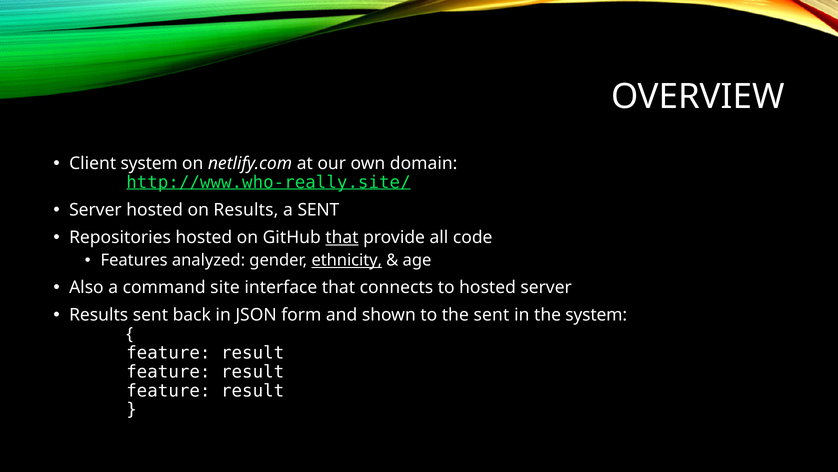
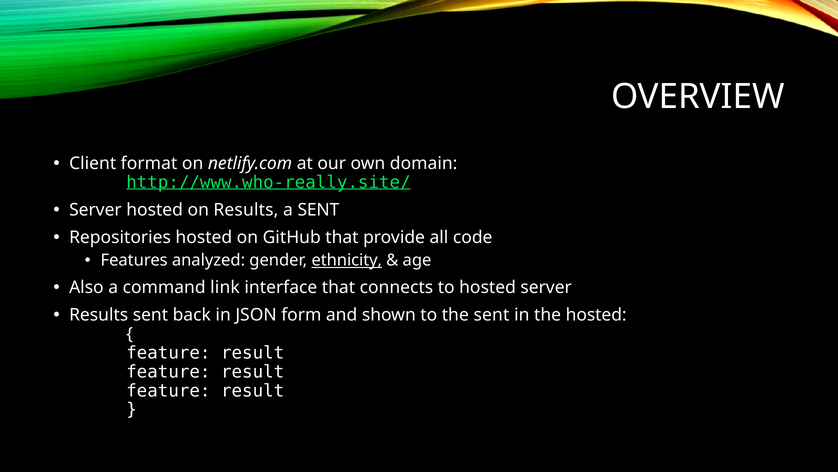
Client system: system -> format (149, 163)
that underline: present -> none (342, 237)
site: site -> link (225, 287)
the system: system -> hosted (596, 315)
